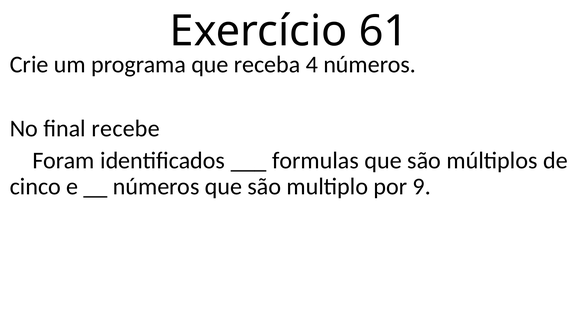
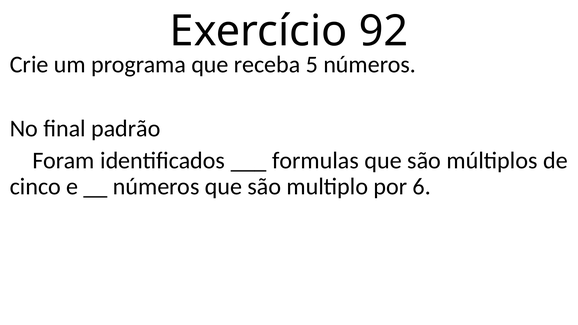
61: 61 -> 92 (383, 31)
4: 4 -> 5 (312, 65)
recebe: recebe -> padrão (126, 129)
9: 9 -> 6 (422, 187)
